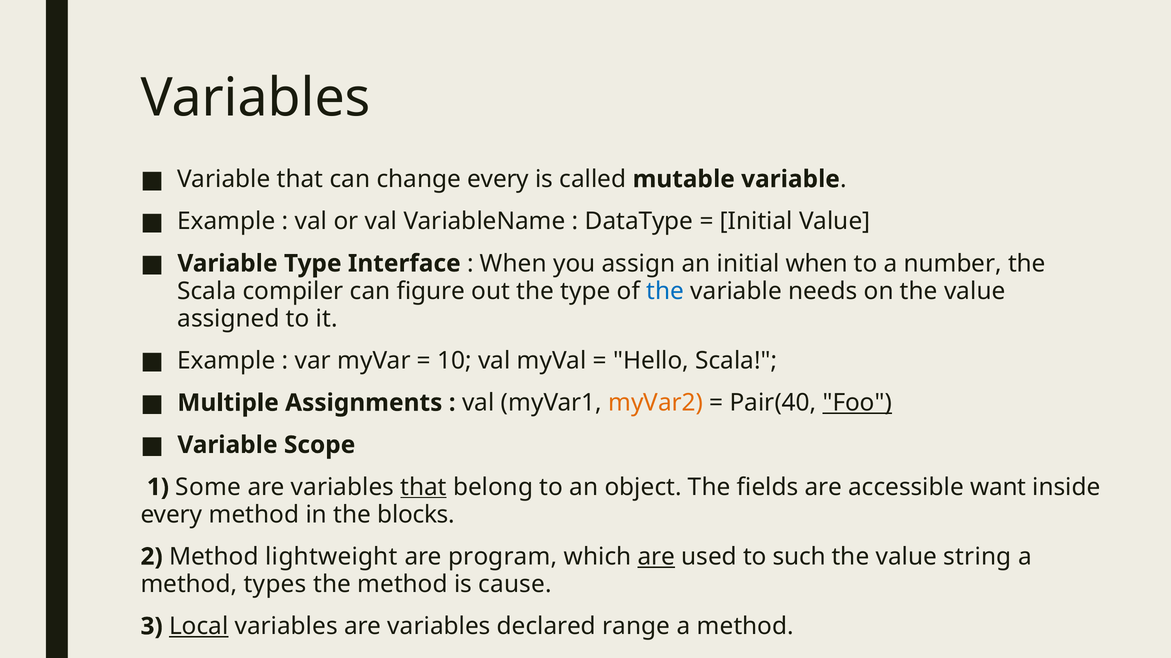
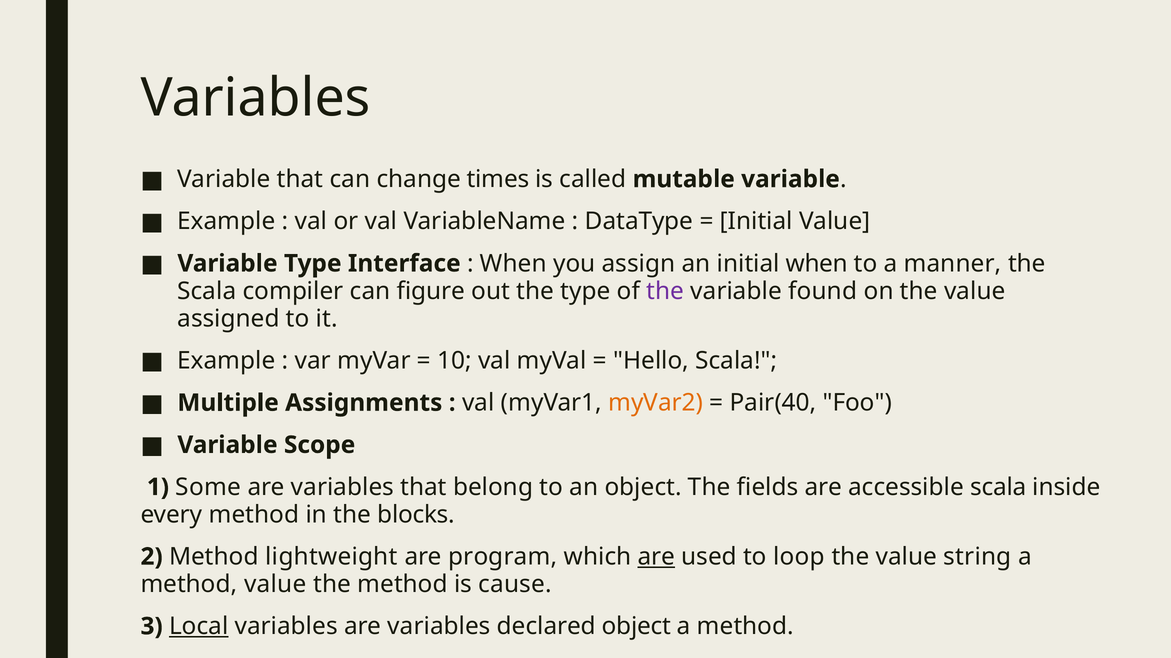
change every: every -> times (498, 179)
number: number -> manner (953, 264)
the colour: blue -> purple (665, 291)
needs: needs -> found (823, 291)
Foo underline: present -> none (857, 403)
that underline: present -> none (423, 488)
accessible want: want -> scala (998, 488)
such: such -> loop (799, 557)
method types: types -> value (275, 585)
declared range: range -> object (636, 627)
